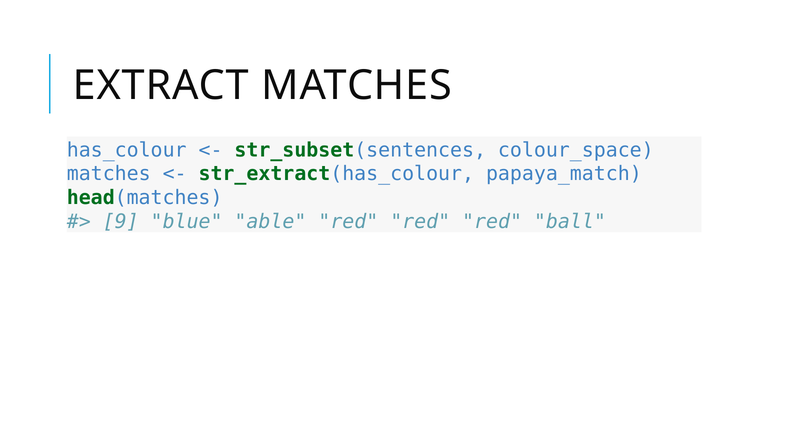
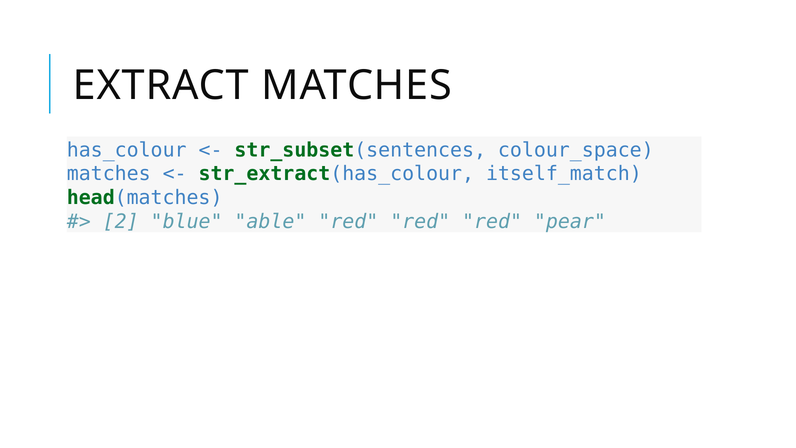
papaya_match: papaya_match -> itself_match (564, 174)
9: 9 -> 2 (121, 222)
ball: ball -> pear (570, 222)
